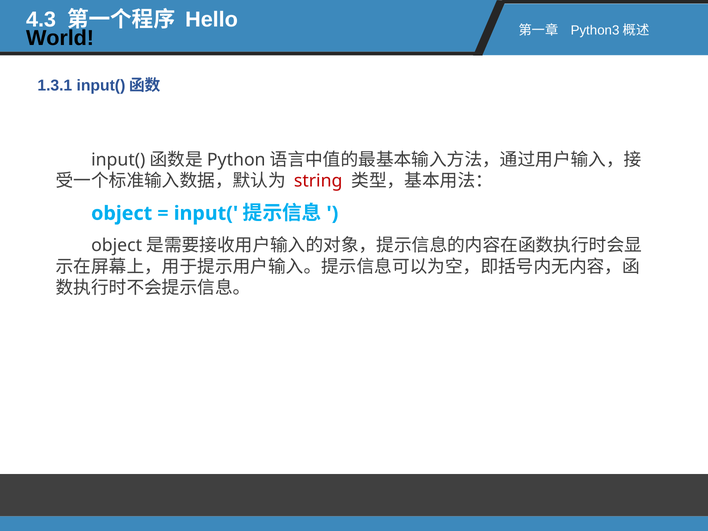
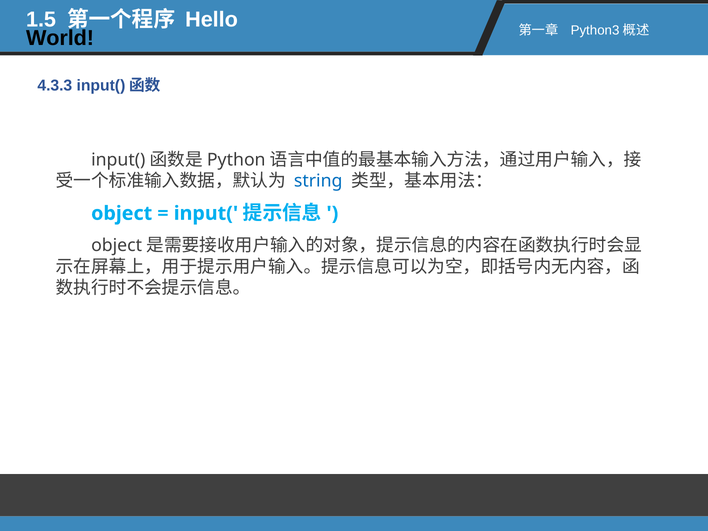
4.3: 4.3 -> 1.5 (41, 19)
1.3.1: 1.3.1 -> 4.3.3 (55, 85)
string colour: red -> blue (318, 181)
